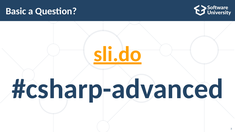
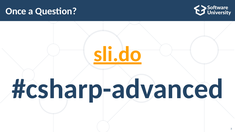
Basic: Basic -> Once (16, 11)
